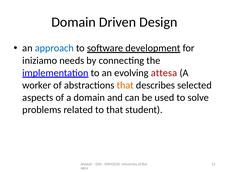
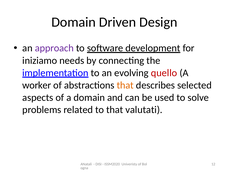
approach colour: blue -> purple (54, 48)
attesa: attesa -> quello (164, 73)
student: student -> valutati (144, 110)
